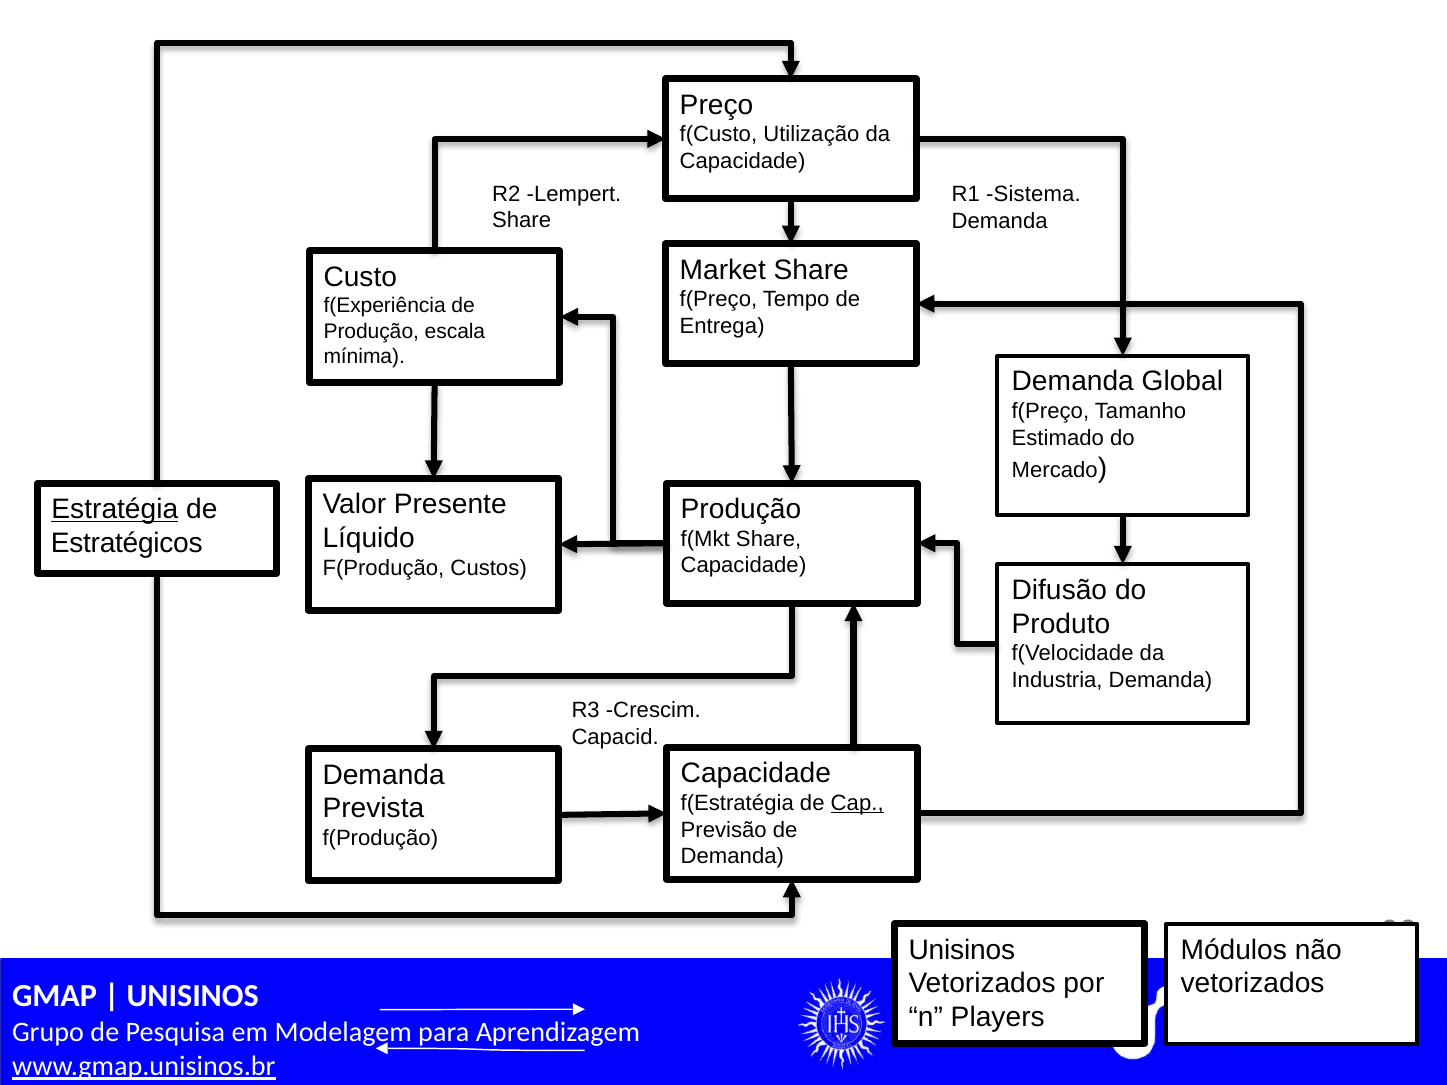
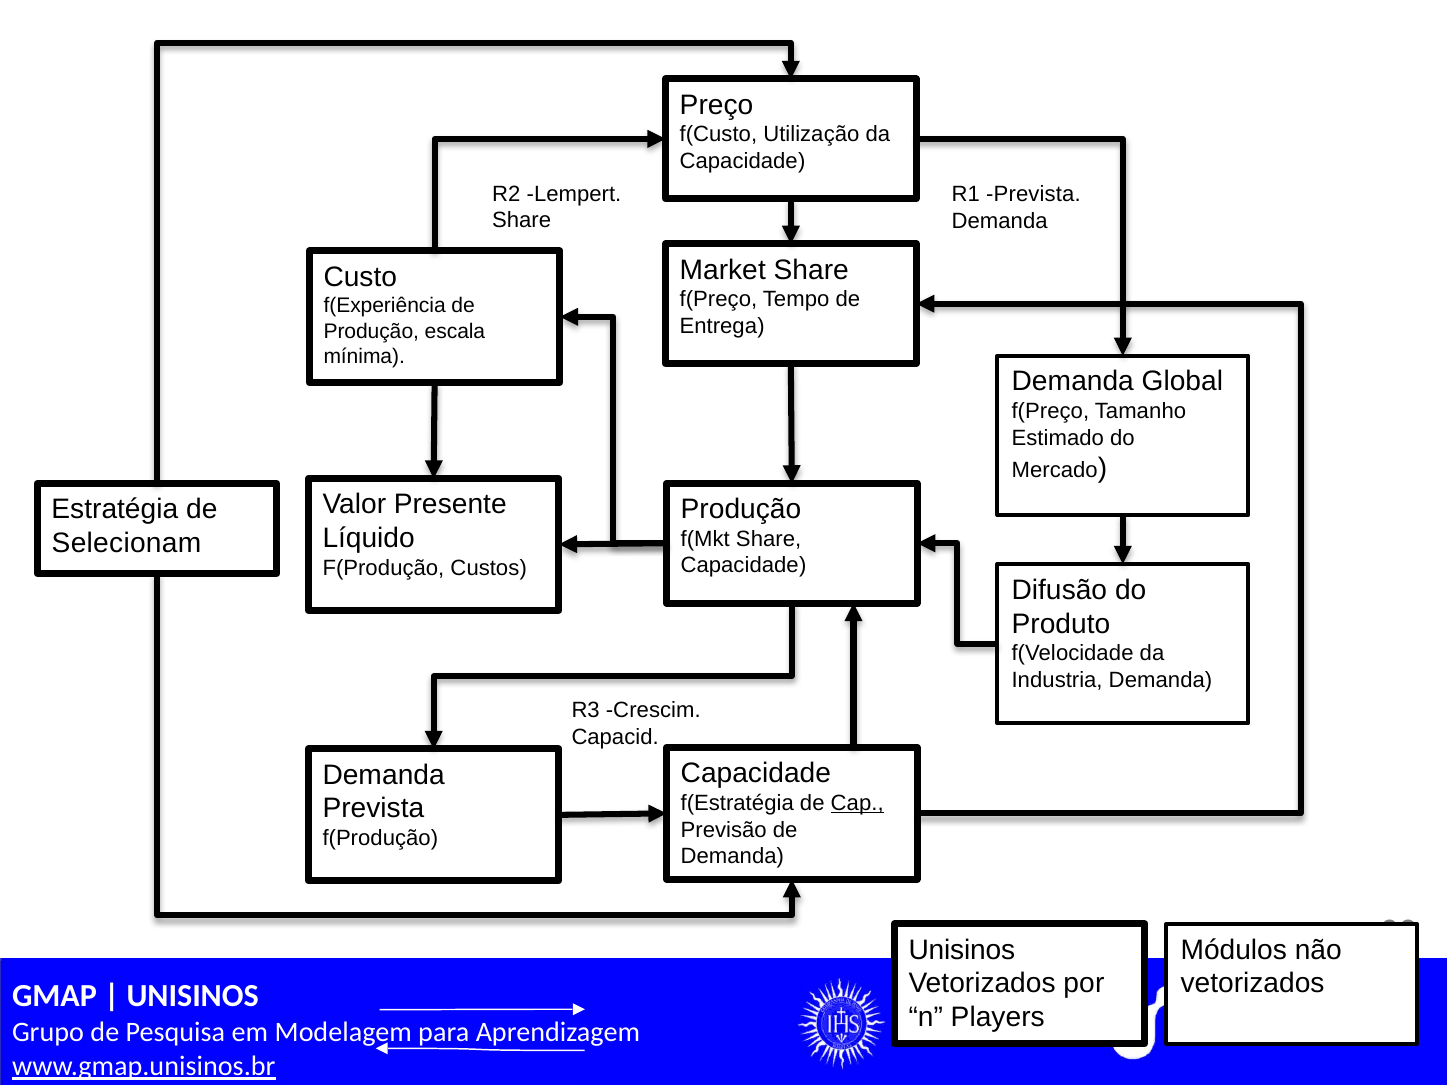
R1 Sistema: Sistema -> Prevista (1033, 194)
Estratégia underline: present -> none (115, 509)
Estratégicos: Estratégicos -> Selecionam (126, 543)
